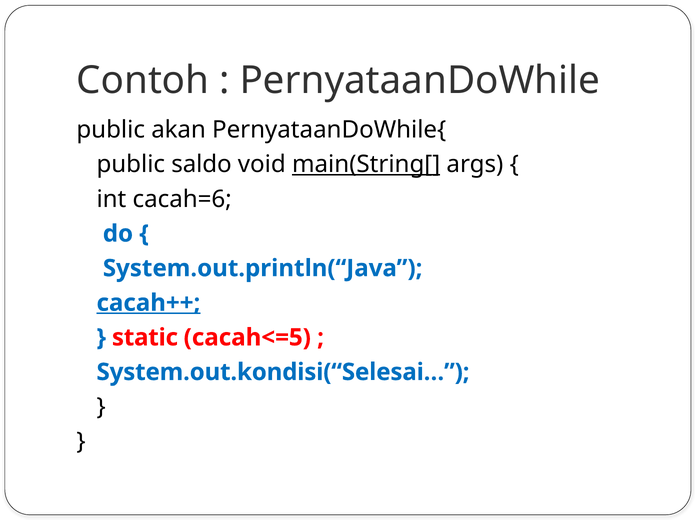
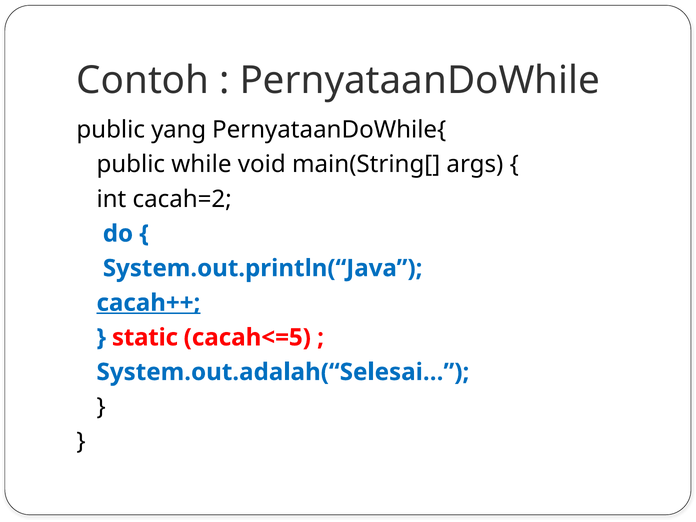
akan: akan -> yang (179, 130)
saldo: saldo -> while (201, 164)
main(String[ underline: present -> none (366, 164)
cacah=6: cacah=6 -> cacah=2 (182, 199)
System.out.kondisi(“Selesai…: System.out.kondisi(“Selesai… -> System.out.adalah(“Selesai… (283, 372)
